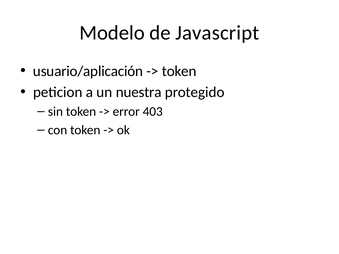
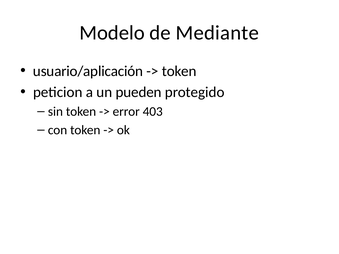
Javascript: Javascript -> Mediante (217, 33)
nuestra: nuestra -> pueden (139, 92)
